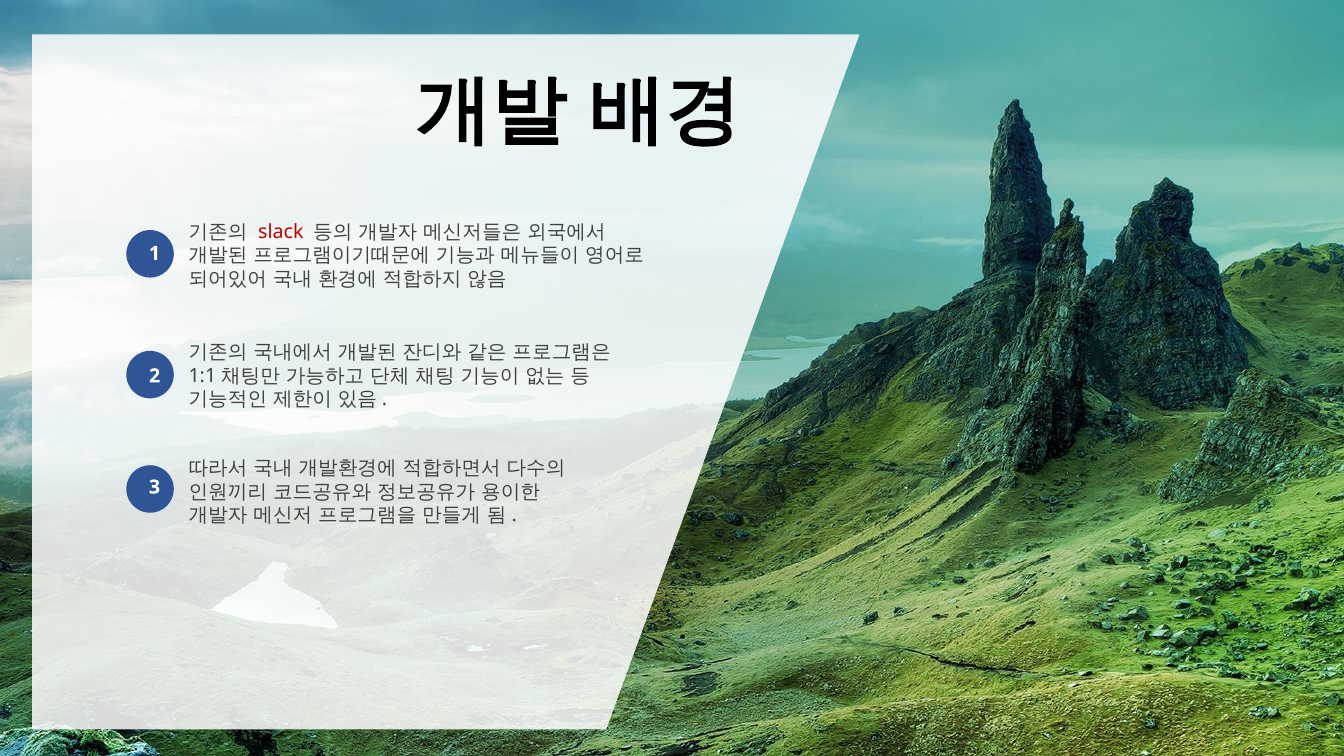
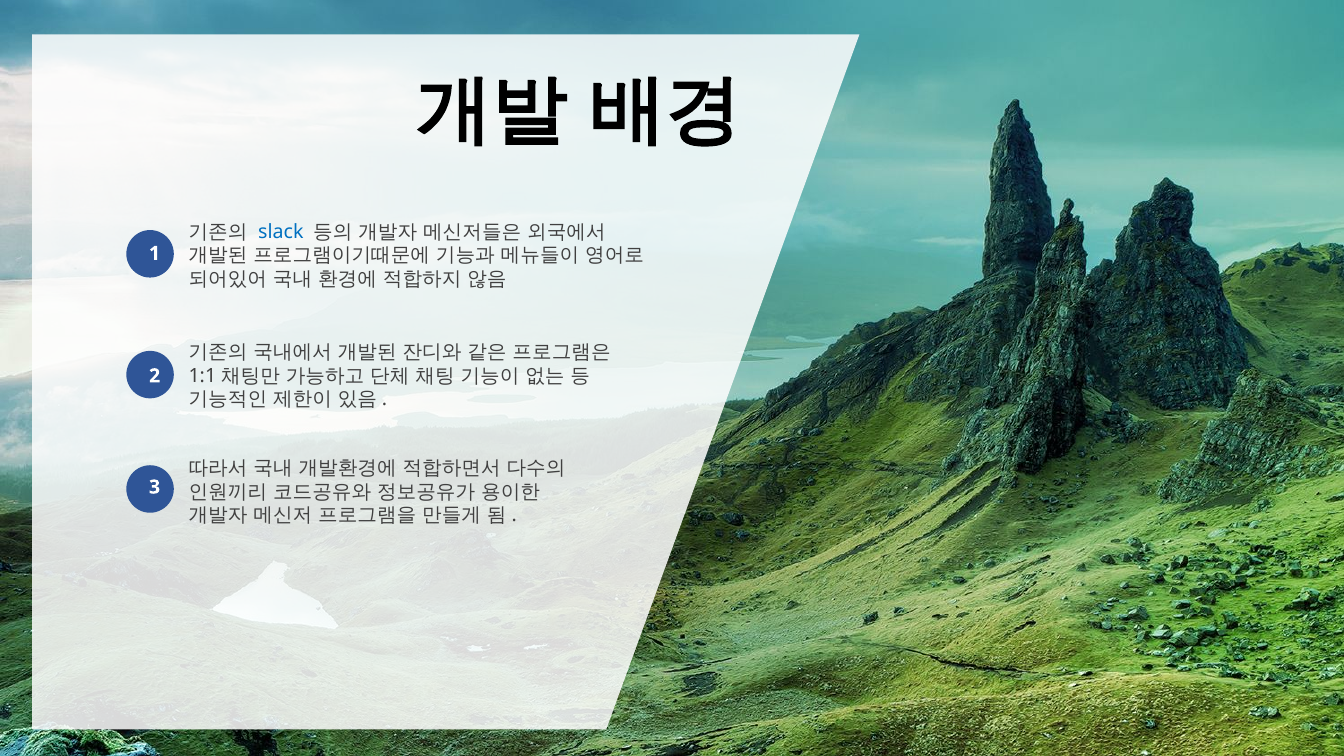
slack colour: red -> blue (281, 232)
